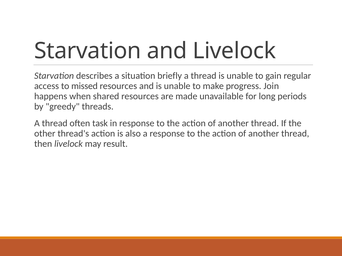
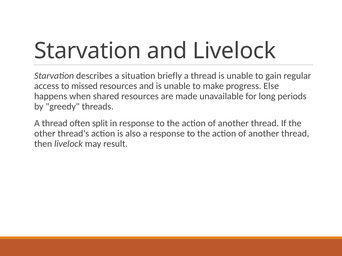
Join: Join -> Else (271, 86)
task: task -> split (100, 124)
